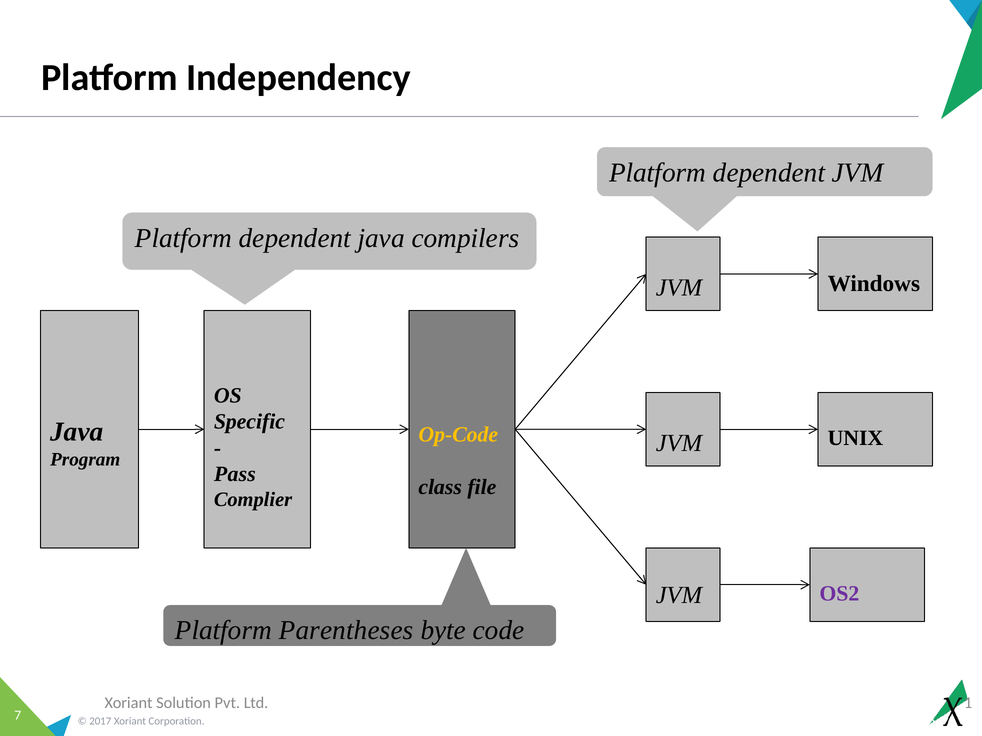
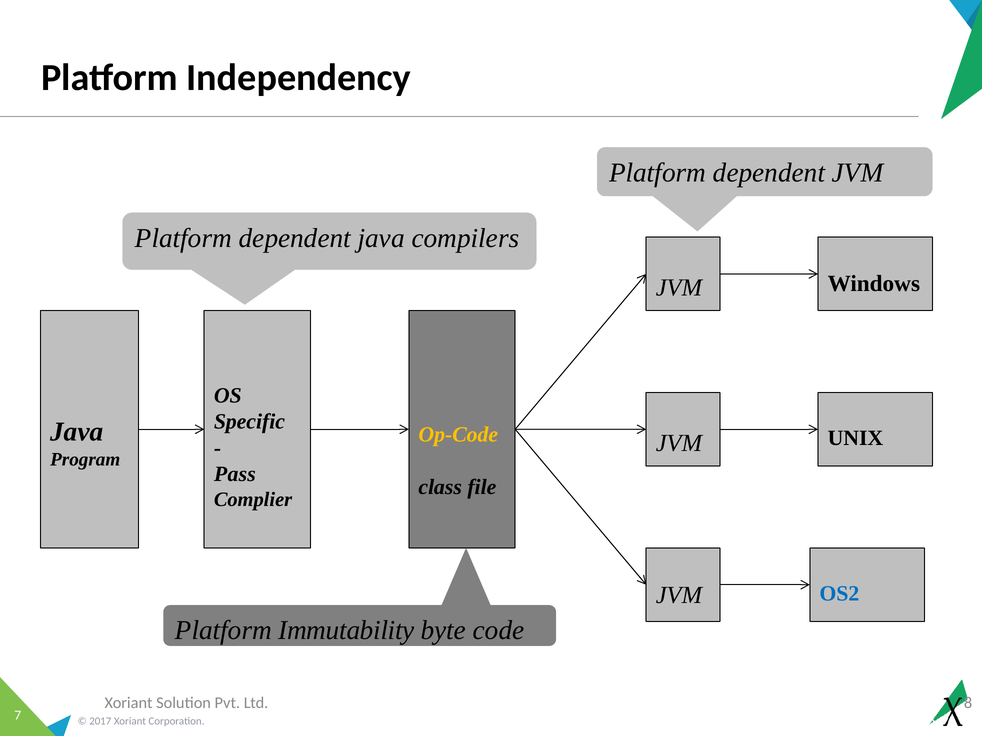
OS2 colour: purple -> blue (839, 594)
Parentheses: Parentheses -> Immutability (346, 631)
1: 1 -> 8 (968, 703)
